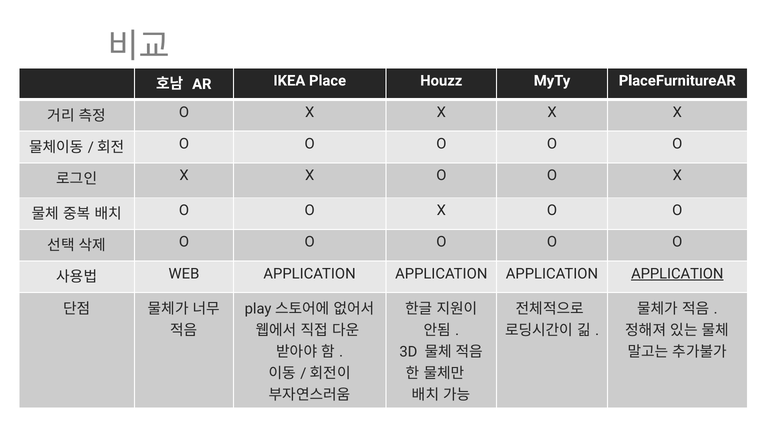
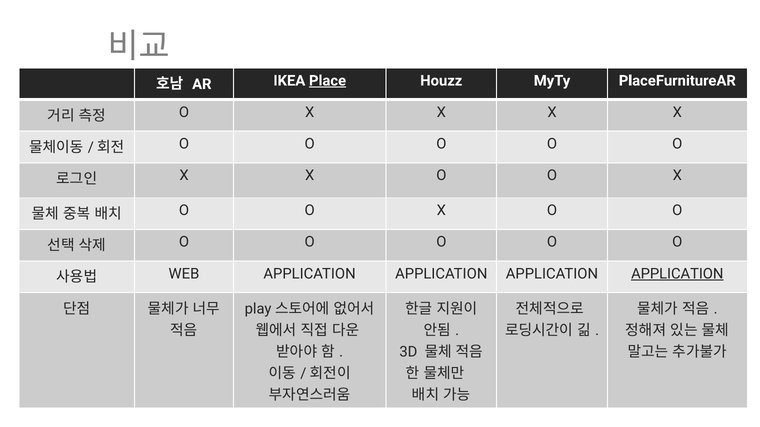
Place underline: none -> present (328, 81)
